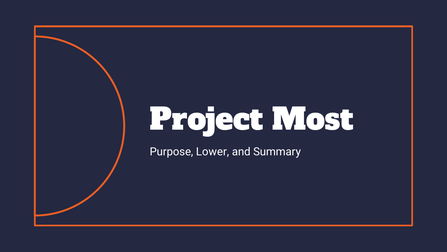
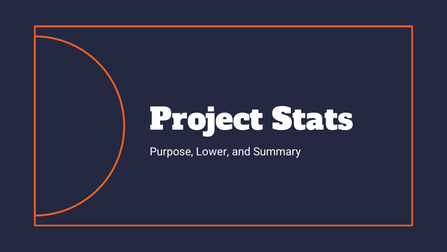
Most: Most -> Stats (313, 120)
